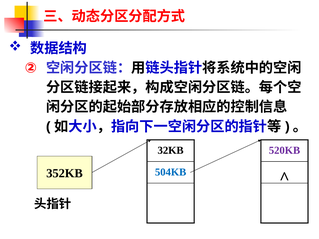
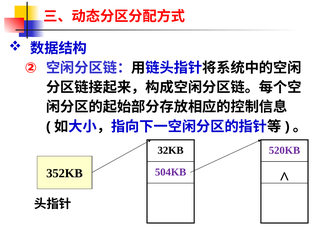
504KB colour: blue -> purple (171, 172)
